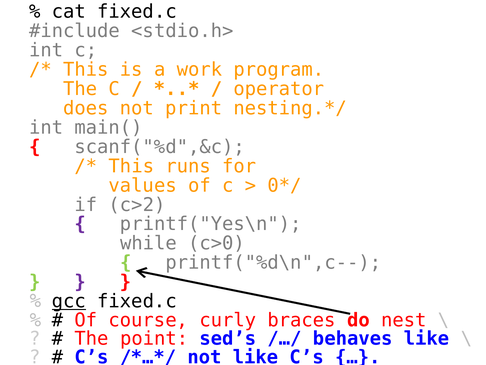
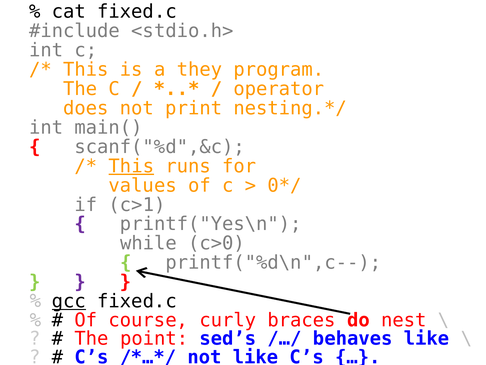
work: work -> they (199, 69)
This underline: none -> present (131, 166)
c>2: c>2 -> c>1 (137, 204)
